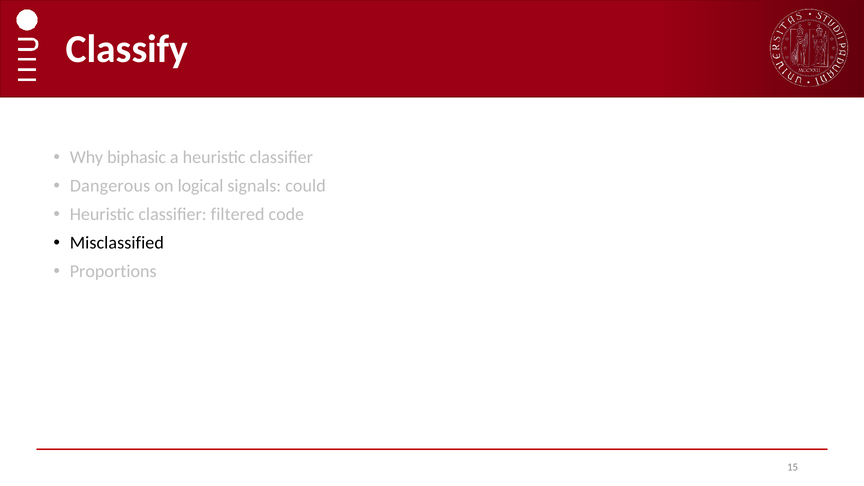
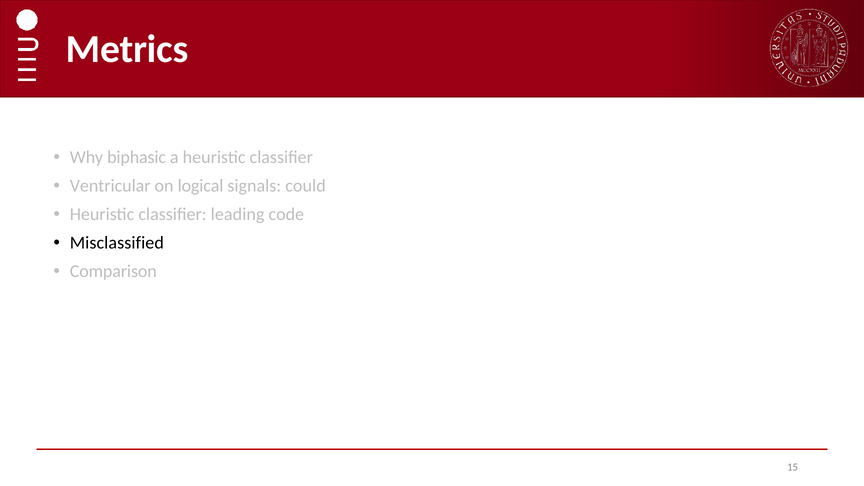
Classify: Classify -> Metrics (127, 49)
Dangerous: Dangerous -> Ventricular (110, 186)
filtered: filtered -> leading (238, 214)
Proportions: Proportions -> Comparison (113, 271)
